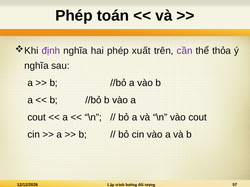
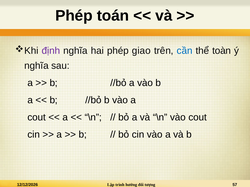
xuất: xuất -> giao (141, 51)
cần colour: purple -> blue (185, 51)
thỏa: thỏa -> toàn (222, 51)
